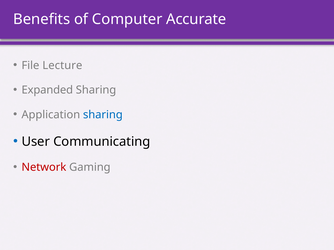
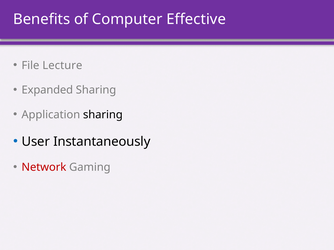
Accurate: Accurate -> Effective (196, 19)
sharing colour: blue -> black (103, 115)
Communicating: Communicating -> Instantaneously (102, 142)
